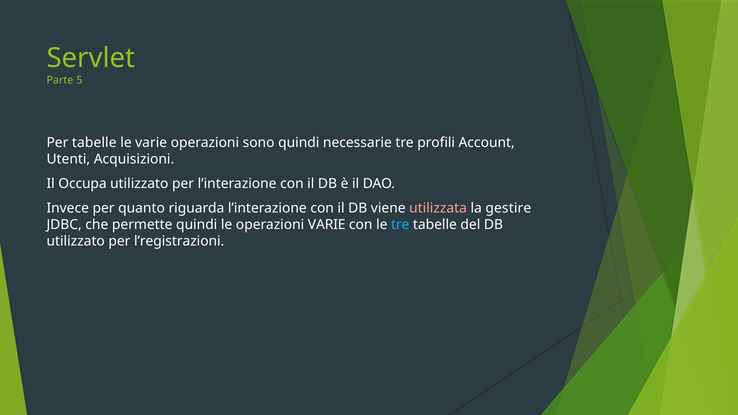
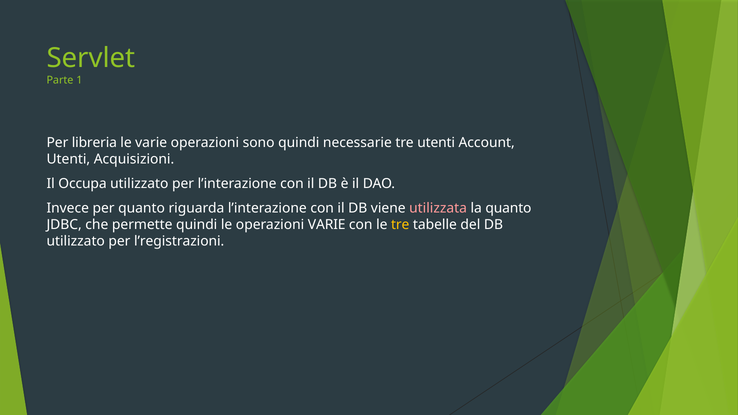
5: 5 -> 1 (79, 80)
Per tabelle: tabelle -> libreria (94, 143)
tre profili: profili -> utenti (436, 143)
la gestire: gestire -> quanto (508, 208)
tre colour: light blue -> yellow (400, 225)
